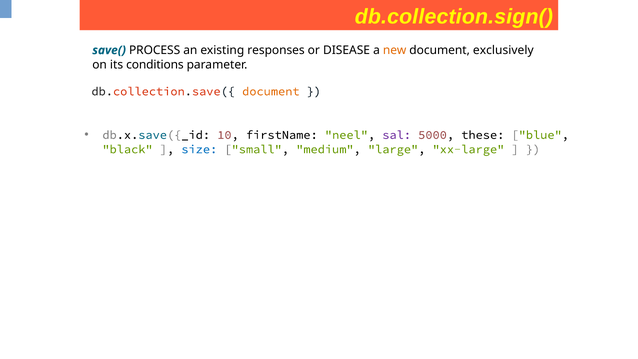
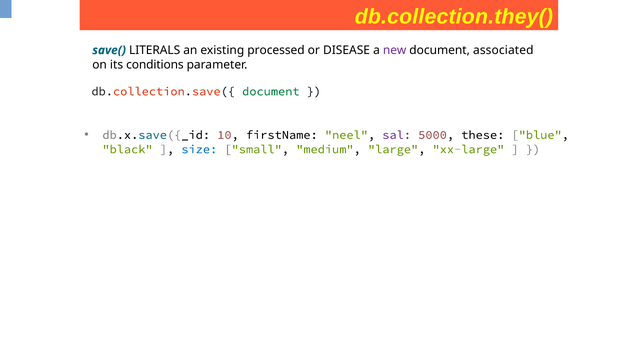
db.collection.sign(: db.collection.sign( -> db.collection.they( (454, 17)
PROCESS: PROCESS -> LITERALS (155, 50)
responses: responses -> processed (276, 50)
new colour: orange -> purple (395, 50)
exclusively: exclusively -> associated (503, 50)
document colour: orange -> green (271, 91)
